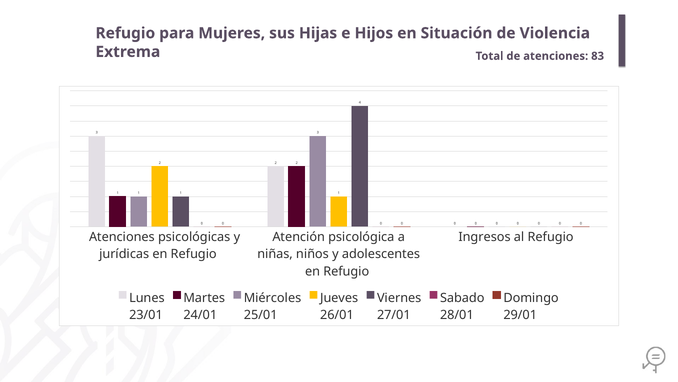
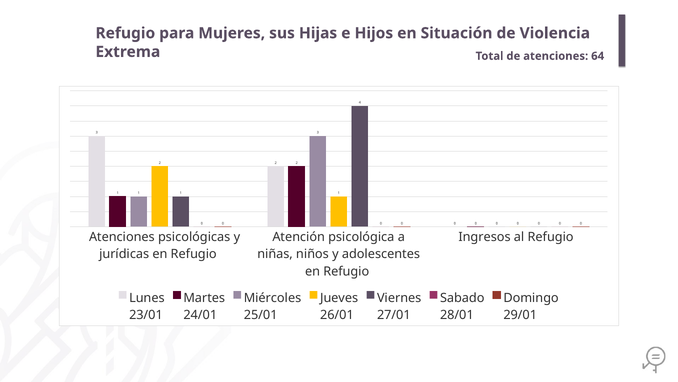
83: 83 -> 64 (598, 56)
